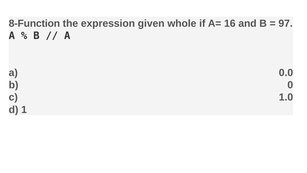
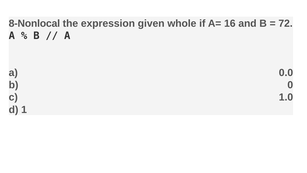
8-Function: 8-Function -> 8-Nonlocal (34, 23)
97: 97 -> 72 (286, 23)
